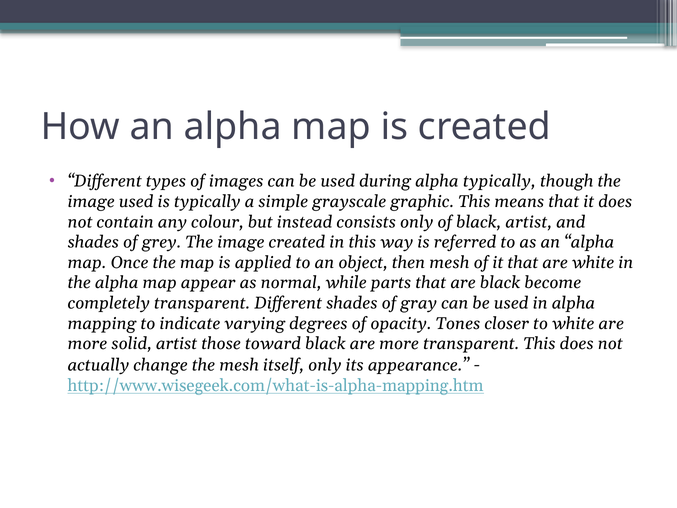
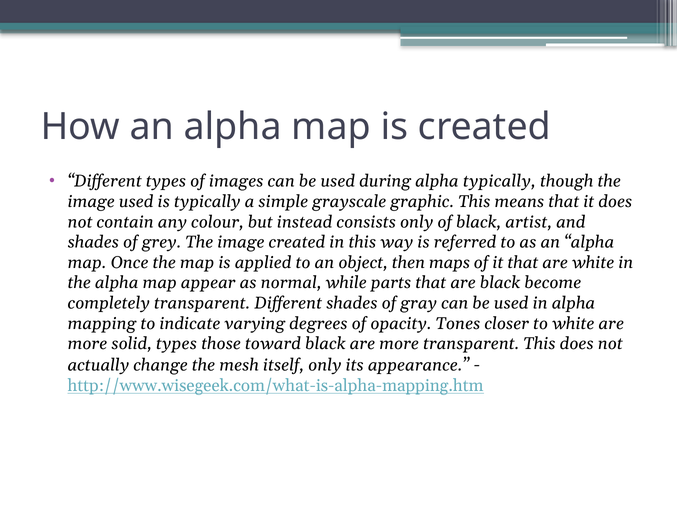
then mesh: mesh -> maps (450, 262)
solid artist: artist -> types (176, 344)
